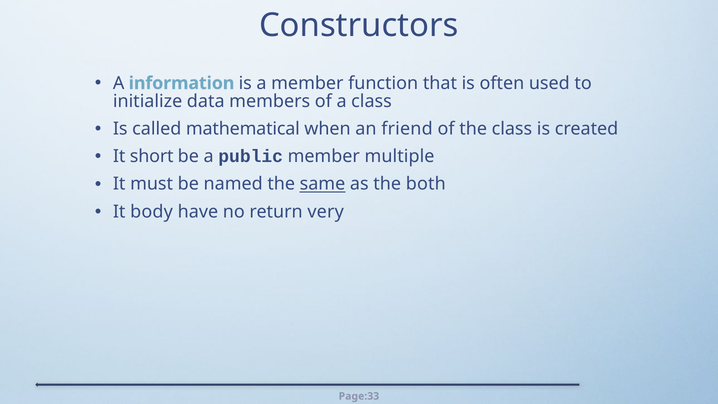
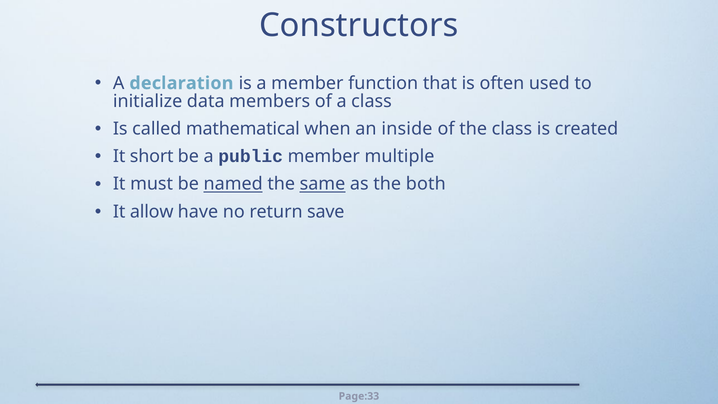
information: information -> declaration (181, 83)
friend: friend -> inside (407, 129)
named underline: none -> present (233, 184)
body: body -> allow (152, 212)
very: very -> save (326, 212)
